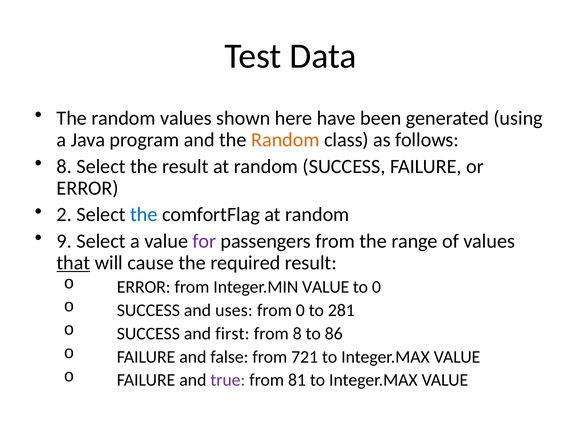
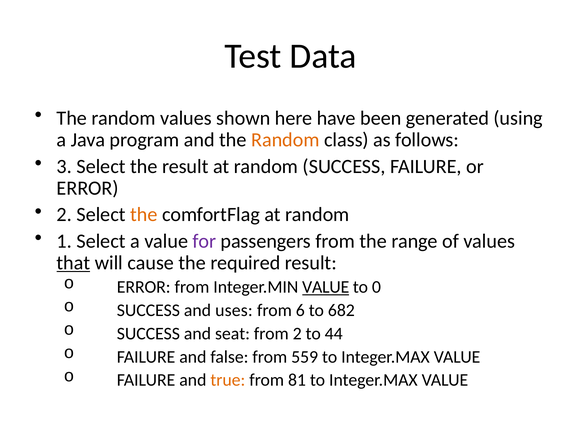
8: 8 -> 3 (64, 166)
the colour: blue -> orange (144, 214)
9: 9 -> 1 (64, 241)
VALUE underline: none -> present (326, 287)
from 0: 0 -> 6 (300, 310)
281: 281 -> 682 (341, 310)
first: first -> seat (232, 333)
from 8: 8 -> 2 (297, 333)
86: 86 -> 44 (334, 333)
721: 721 -> 559 (305, 357)
true colour: purple -> orange (228, 380)
